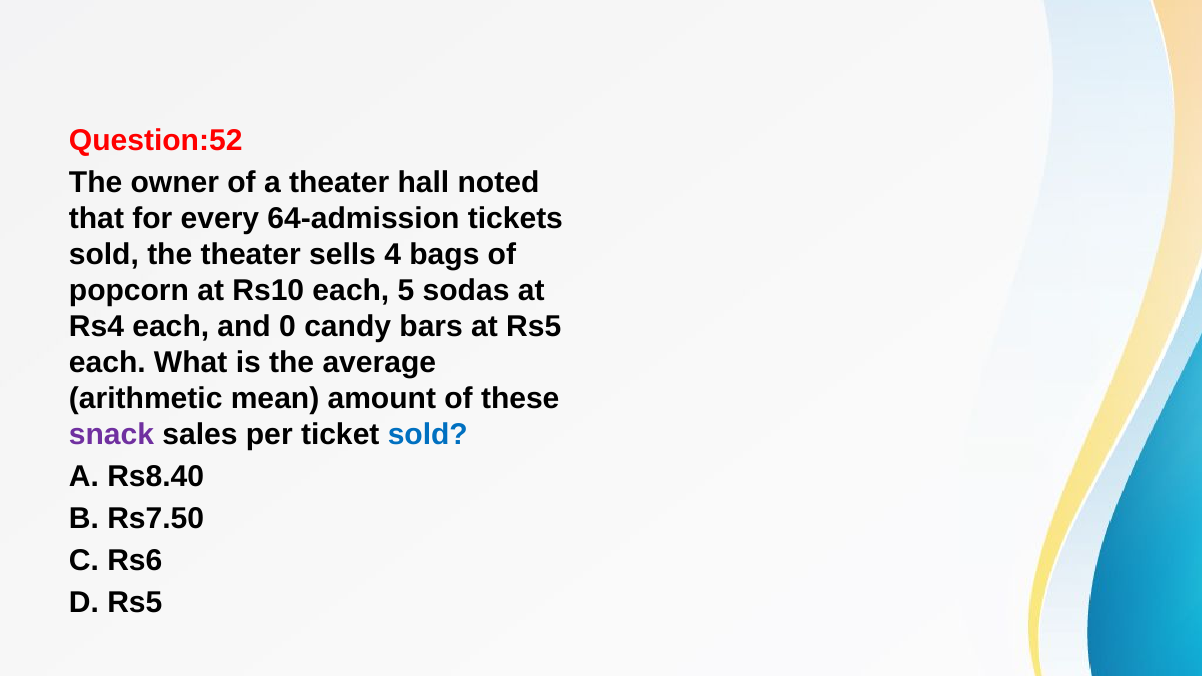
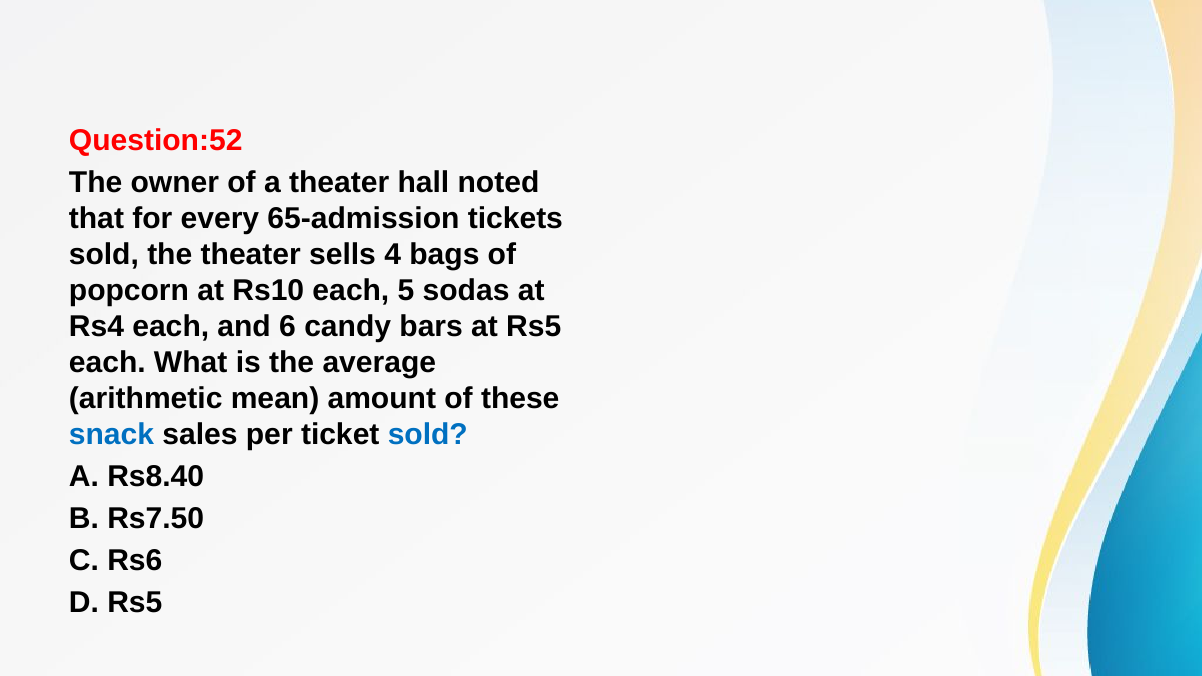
64-admission: 64-admission -> 65-admission (363, 219)
0: 0 -> 6 (288, 327)
snack colour: purple -> blue (112, 435)
